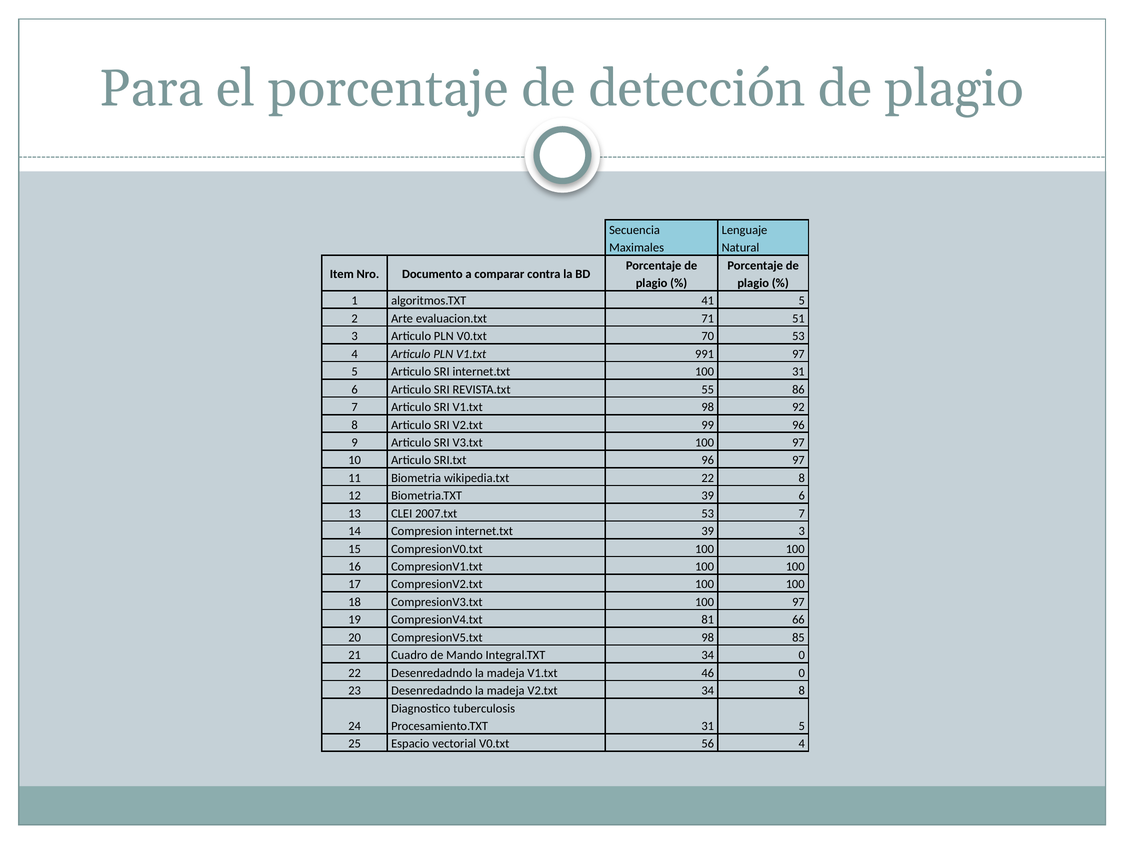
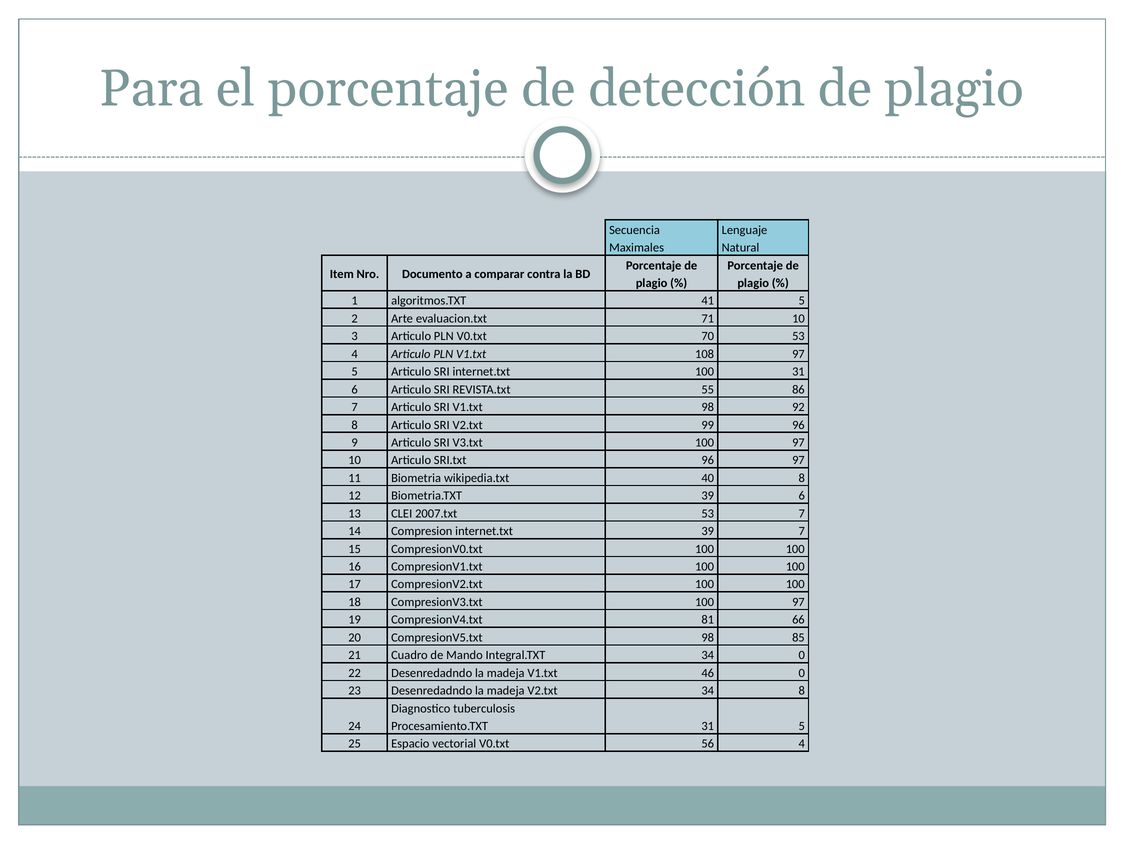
71 51: 51 -> 10 (798, 318)
991: 991 -> 108 (705, 354)
wikipedia.txt 22: 22 -> 40 (708, 478)
39 3: 3 -> 7 (802, 531)
